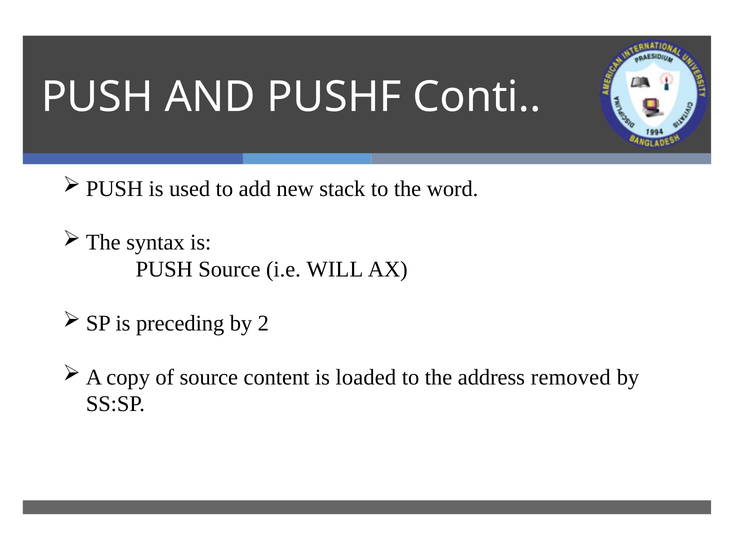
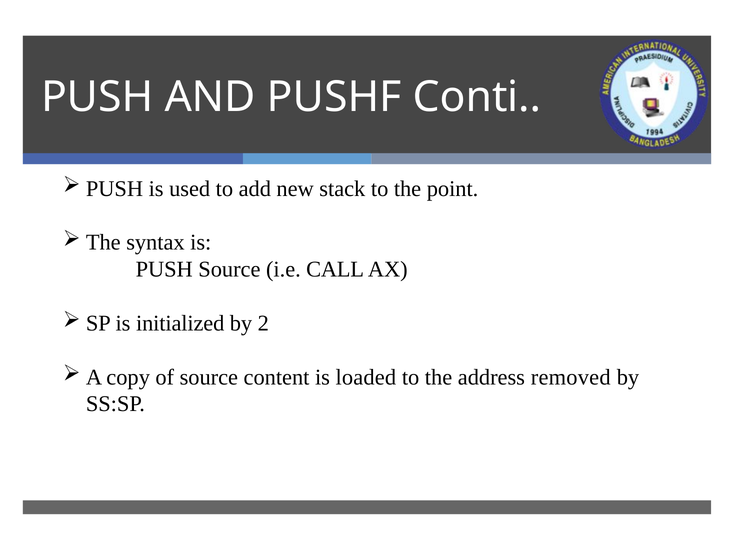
word: word -> point (453, 188)
WILL: WILL -> CALL (335, 269)
preceding: preceding -> initialized (180, 323)
